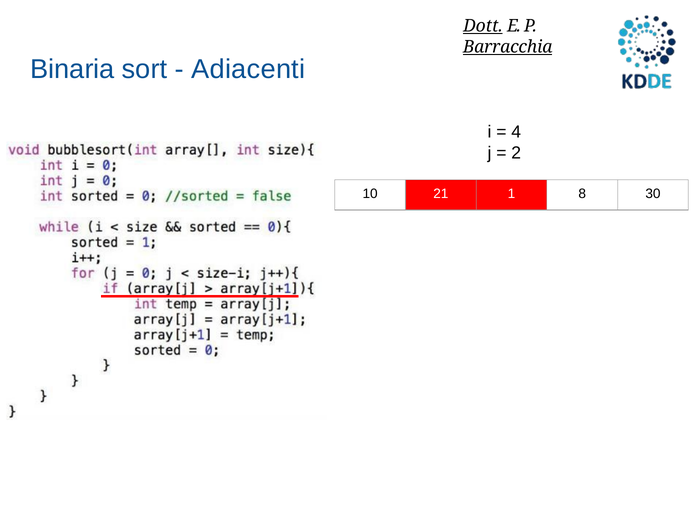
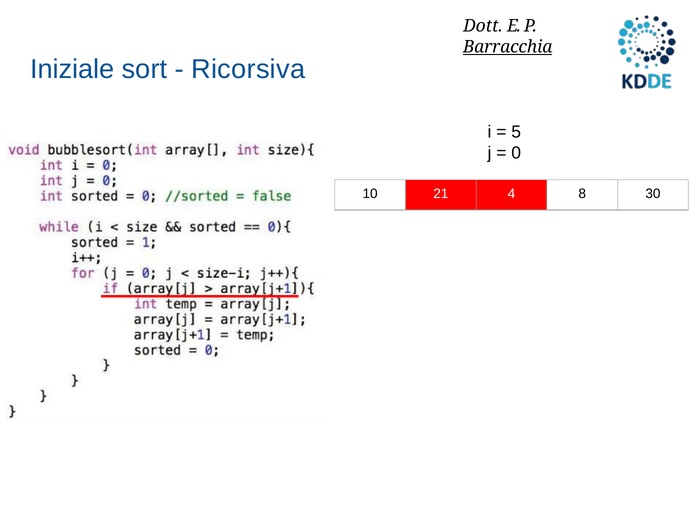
Dott underline: present -> none (483, 26)
Binaria: Binaria -> Iniziale (72, 69)
Adiacenti: Adiacenti -> Ricorsiva (248, 69)
4: 4 -> 5 (516, 132)
2: 2 -> 0 (516, 153)
1: 1 -> 4 (512, 194)
